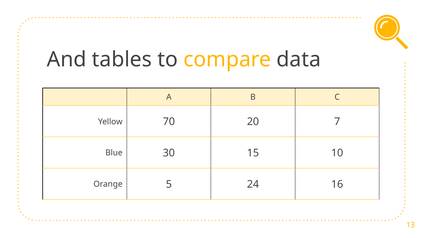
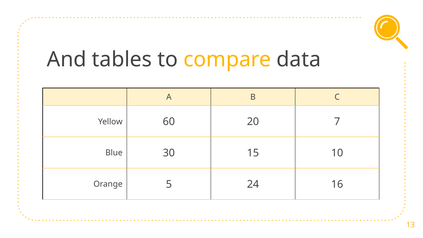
70: 70 -> 60 (169, 122)
